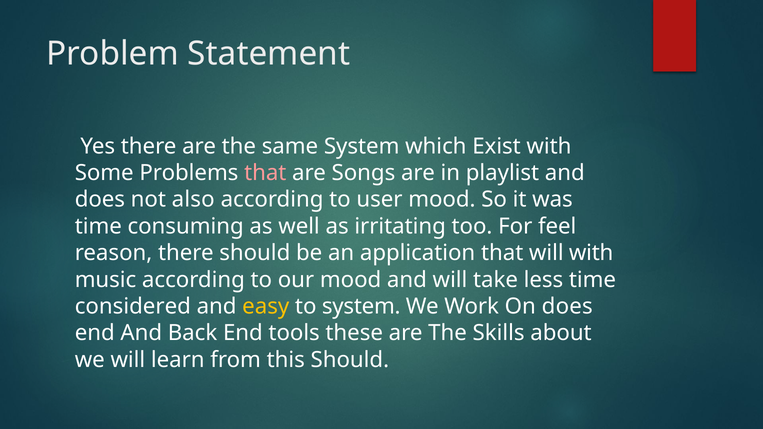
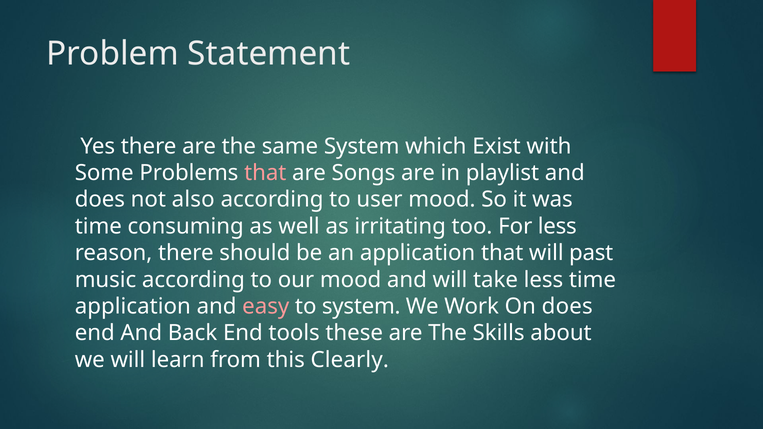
For feel: feel -> less (557, 226)
will with: with -> past (591, 253)
considered: considered -> application (133, 307)
easy colour: yellow -> pink (266, 307)
this Should: Should -> Clearly (350, 360)
